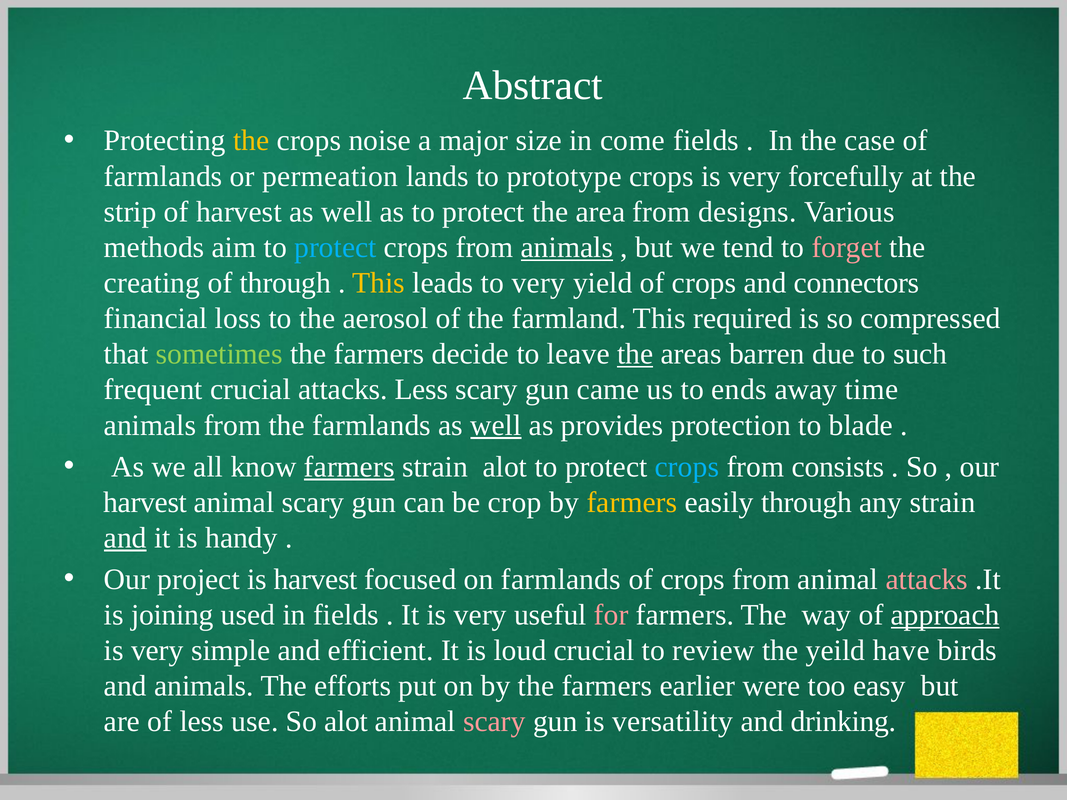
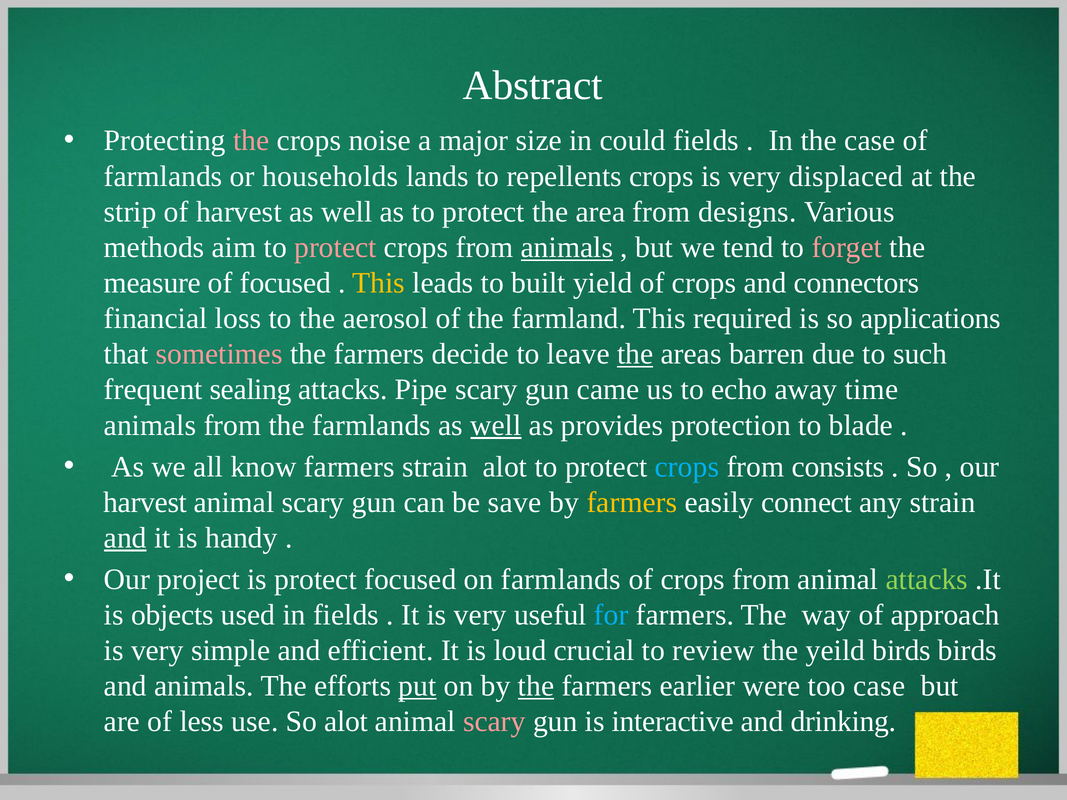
the colour: yellow -> pink (251, 141)
come: come -> could (633, 141)
permeation: permeation -> households (330, 176)
prototype: prototype -> repellents (564, 176)
forcefully: forcefully -> displaced (846, 176)
protect colour: light blue -> pink (335, 247)
creating: creating -> measure (152, 283)
of through: through -> focused (285, 283)
to very: very -> built (539, 283)
compressed: compressed -> applications (931, 319)
sometimes colour: light green -> pink (219, 354)
frequent crucial: crucial -> sealing (251, 390)
attacks Less: Less -> Pipe (421, 390)
ends: ends -> echo (739, 390)
farmers underline: present -> none (349, 467)
crop: crop -> save (515, 502)
easily through: through -> connect (807, 502)
is harvest: harvest -> protect (316, 580)
attacks colour: pink -> light green (927, 580)
joining: joining -> objects (172, 615)
for colour: pink -> light blue (611, 615)
approach underline: present -> none (945, 615)
yeild have: have -> birds (902, 651)
put underline: none -> present (417, 686)
the underline: none -> present (536, 686)
too easy: easy -> case (879, 686)
versatility: versatility -> interactive (673, 722)
